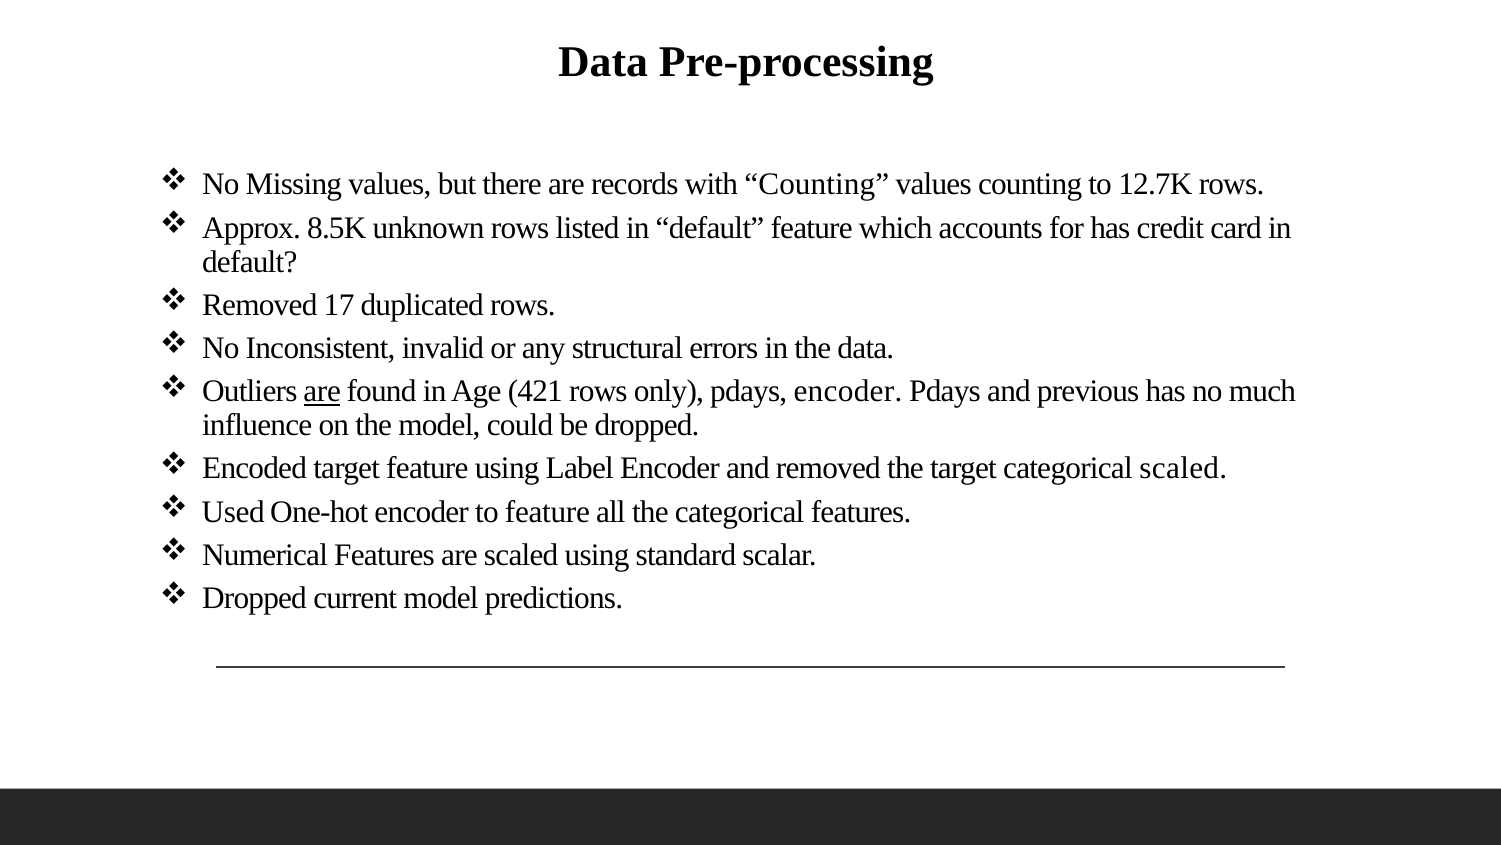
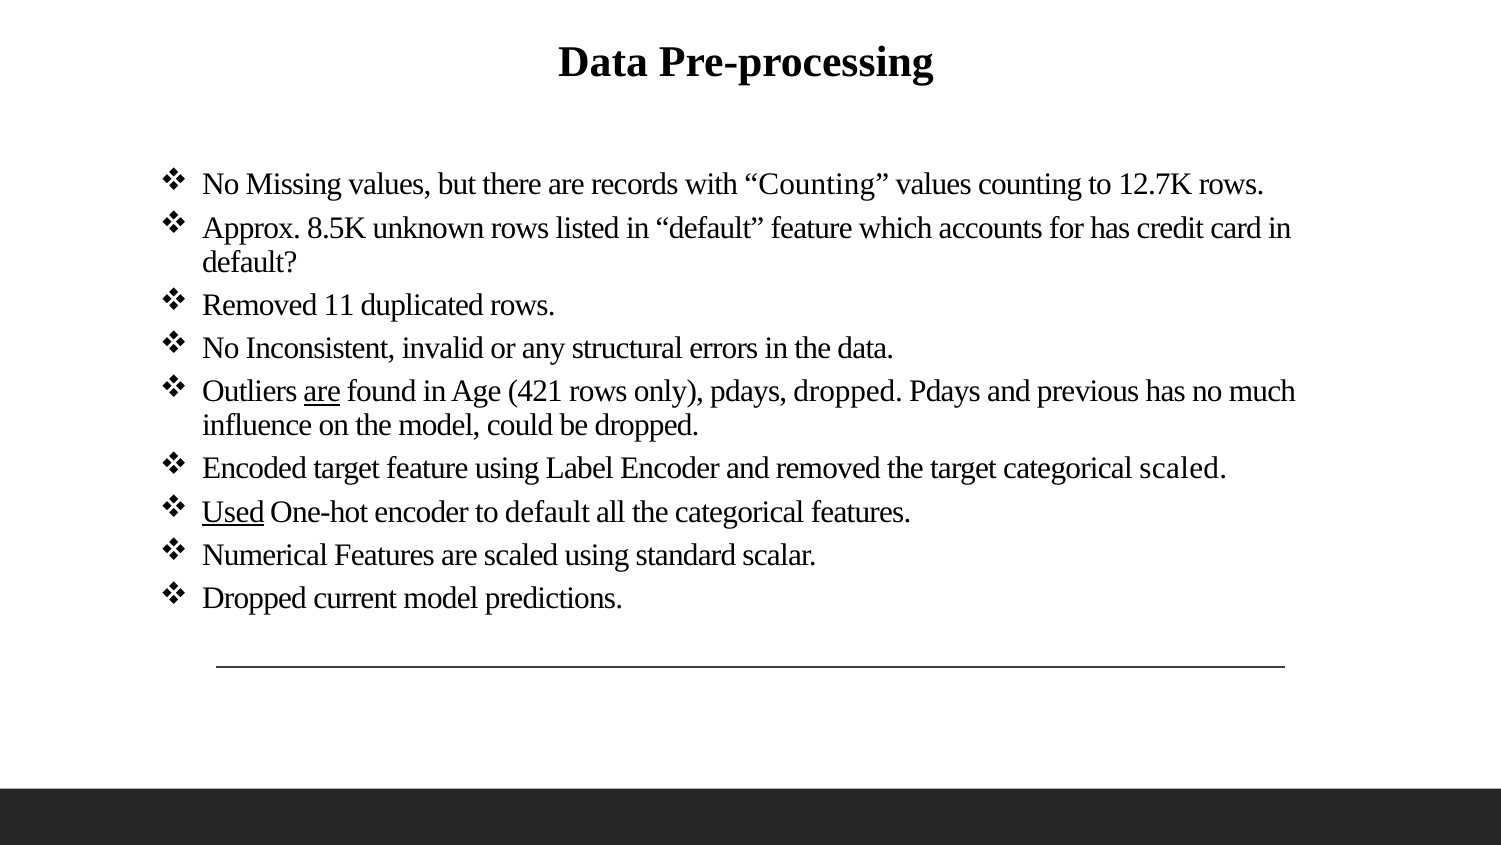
17: 17 -> 11 (339, 305)
pdays encoder: encoder -> dropped (848, 391)
Used underline: none -> present (233, 511)
to feature: feature -> default (547, 511)
